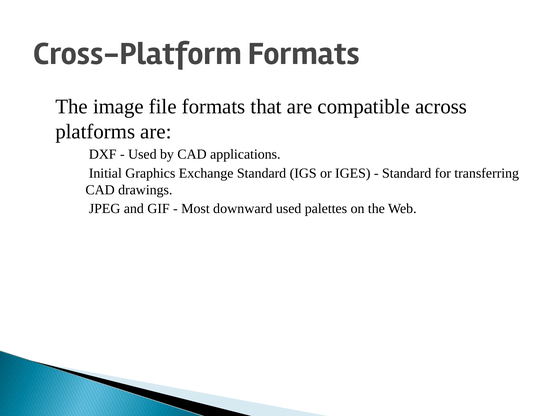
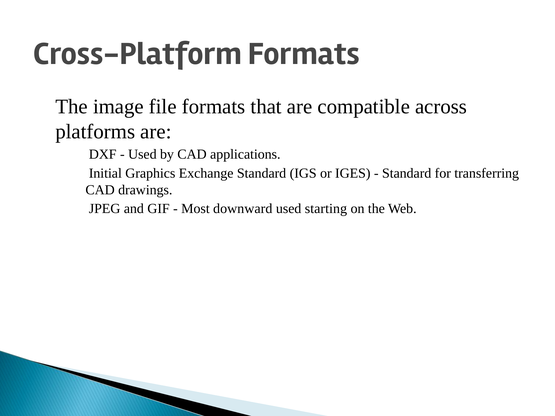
palettes: palettes -> starting (326, 209)
